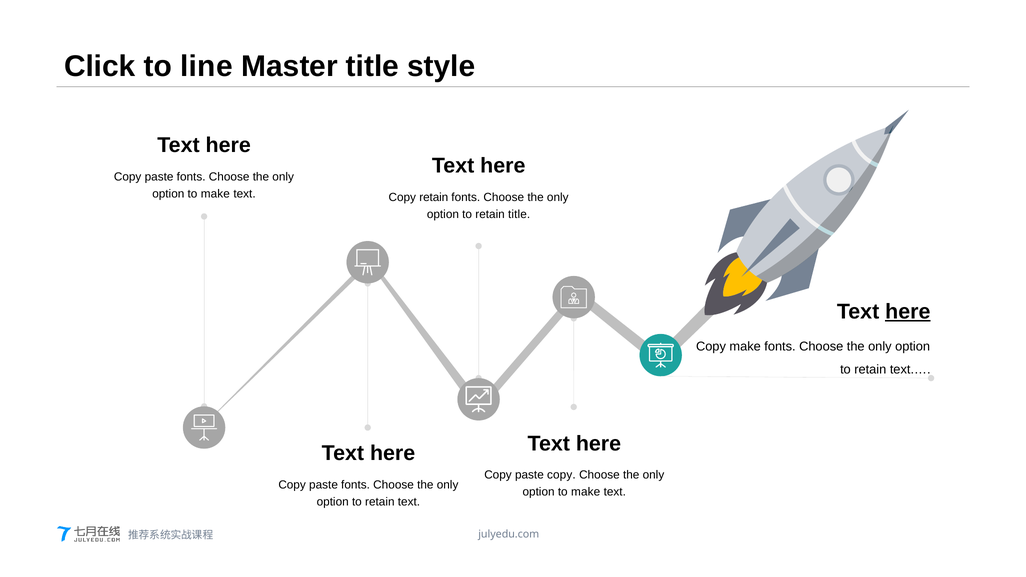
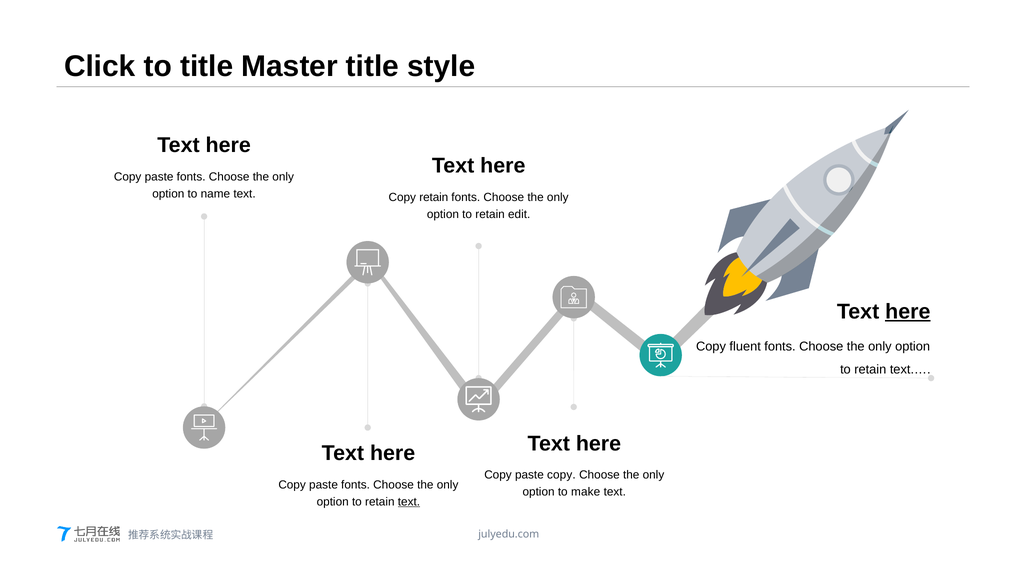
to line: line -> title (207, 66)
make: make -> name (215, 194)
retain title: title -> edit (519, 214)
Copy make: make -> fluent (745, 347)
text underline: none -> present (409, 502)
